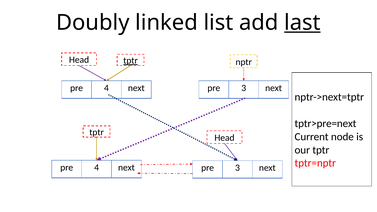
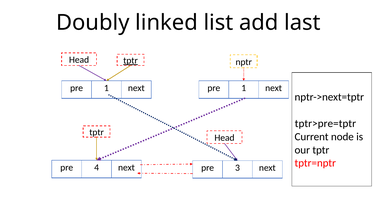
last underline: present -> none (302, 23)
4: 4 -> 1 (106, 88)
3: 3 -> 1 (244, 88)
tptr>pre=next: tptr>pre=next -> tptr>pre=tptr (325, 124)
